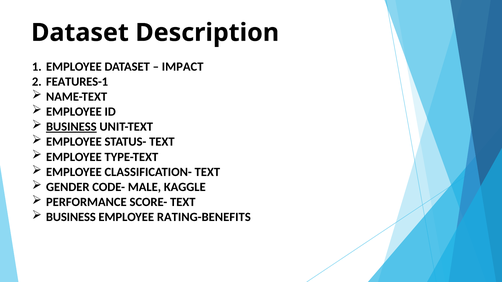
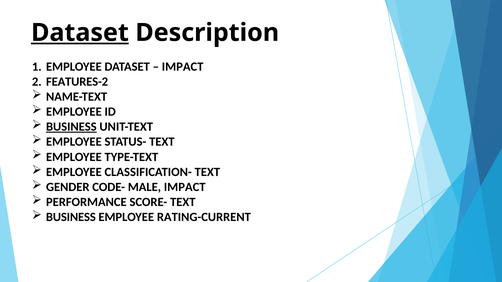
Dataset underline: none -> present (80, 33)
FEATURES-1: FEATURES-1 -> FEATURES-2 (77, 82)
MALE KAGGLE: KAGGLE -> IMPACT (185, 187)
RATING-BENEFITS: RATING-BENEFITS -> RATING-CURRENT (204, 217)
